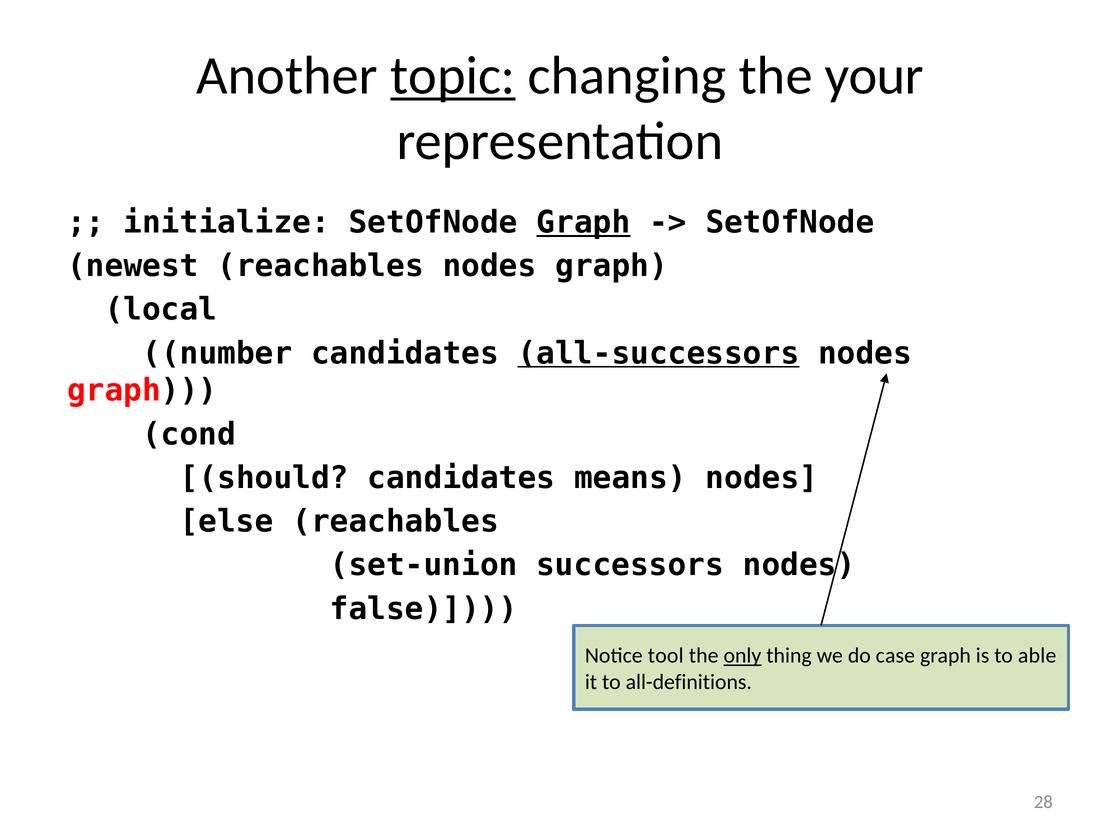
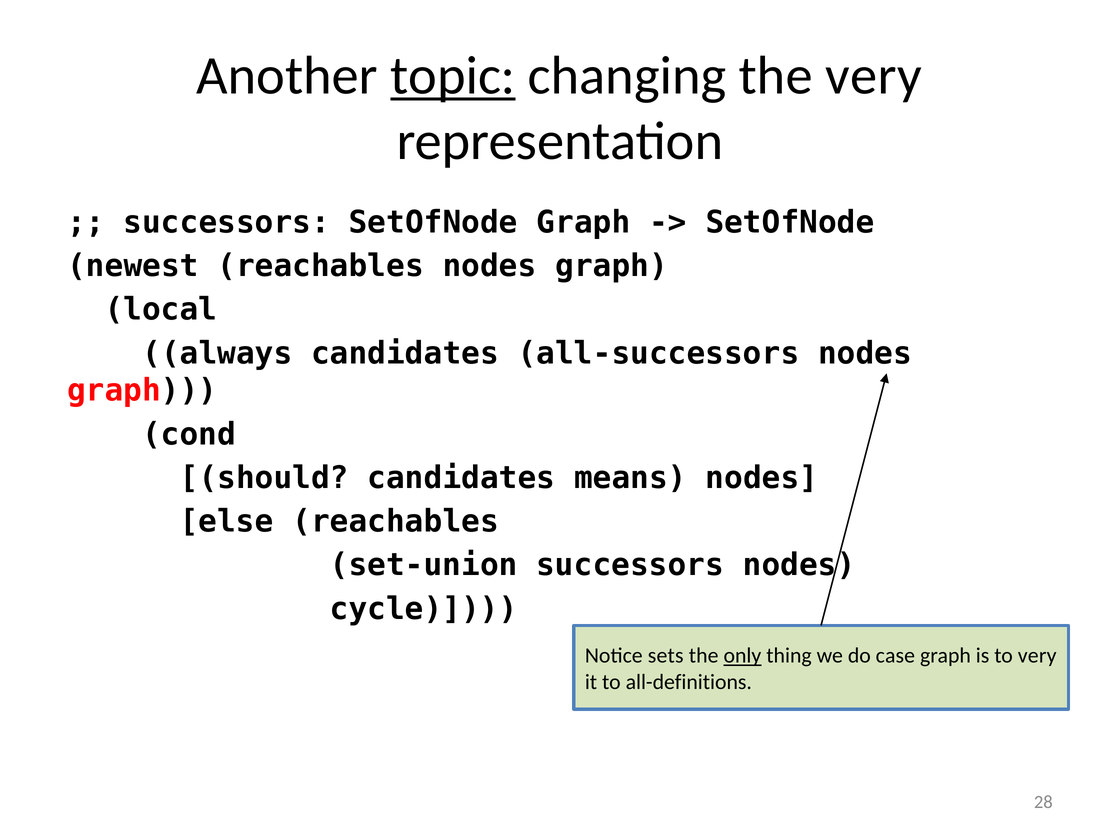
the your: your -> very (874, 76)
initialize: initialize -> successors (227, 223)
Graph underline: present -> none (583, 223)
number: number -> always (217, 353)
all-successors underline: present -> none (658, 353)
false: false -> cycle (424, 609)
tool: tool -> sets (666, 656)
to able: able -> very (1037, 656)
